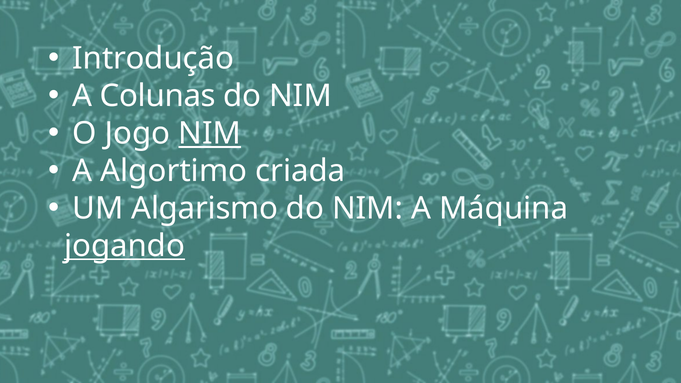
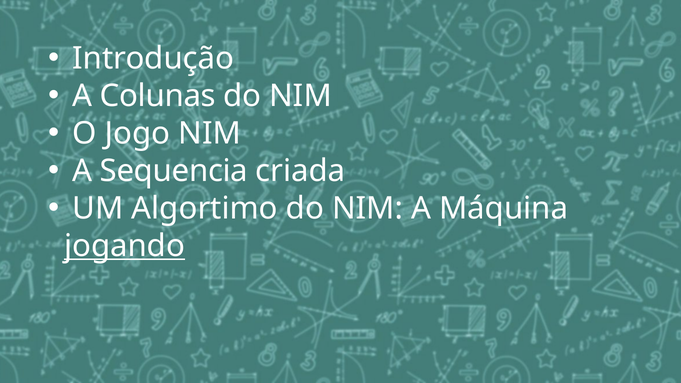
NIM underline: present -> none (210, 134)
Algortimo: Algortimo -> Sequencia (174, 171)
Algarismo: Algarismo -> Algortimo (205, 208)
